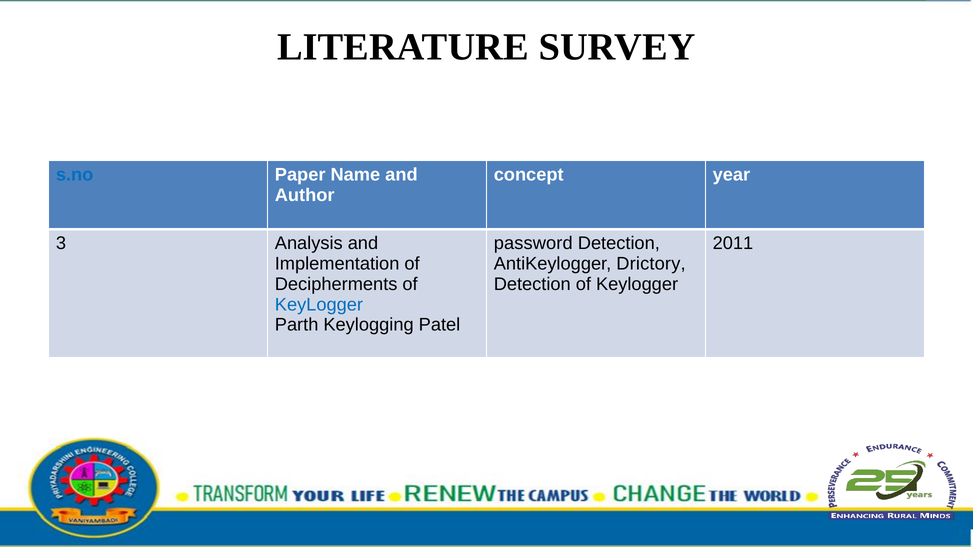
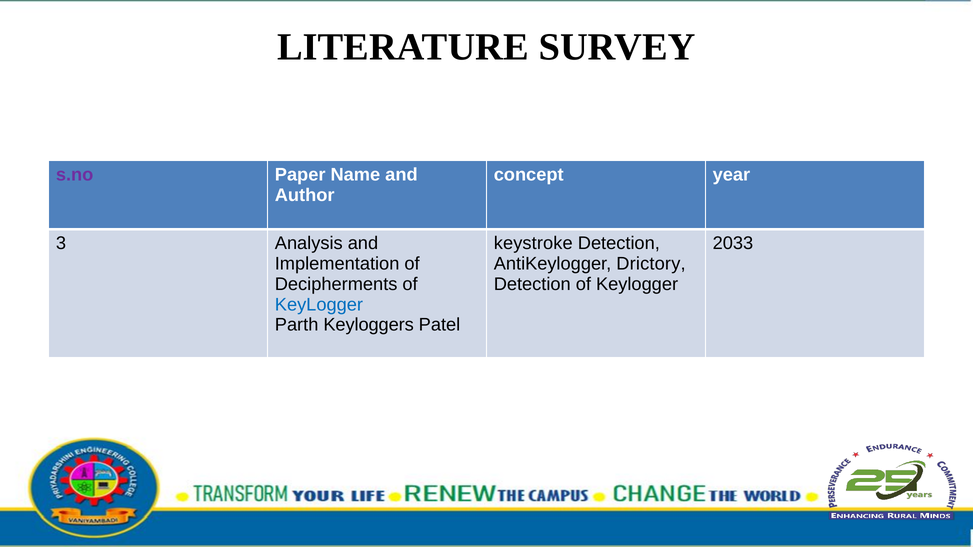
s.no colour: blue -> purple (75, 175)
password: password -> keystroke (533, 243)
2011: 2011 -> 2033 (733, 243)
Keylogging: Keylogging -> Keyloggers (369, 325)
